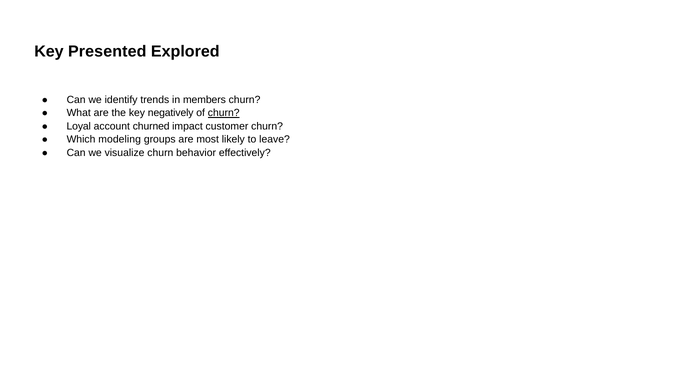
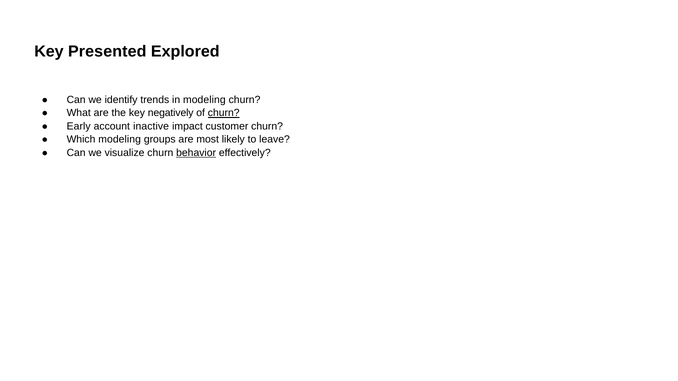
in members: members -> modeling (204, 100)
Loyal: Loyal -> Early (79, 126)
churned: churned -> inactive (151, 126)
behavior underline: none -> present (196, 153)
